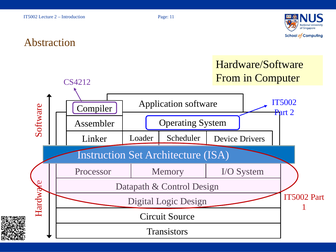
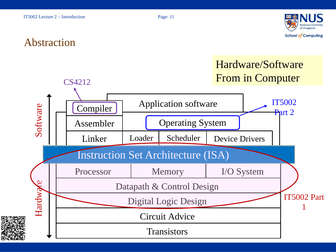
Source: Source -> Advice (181, 216)
